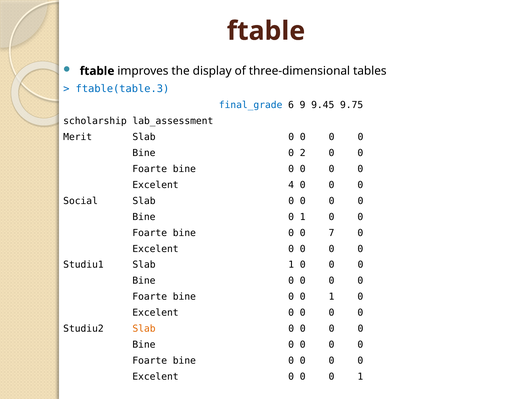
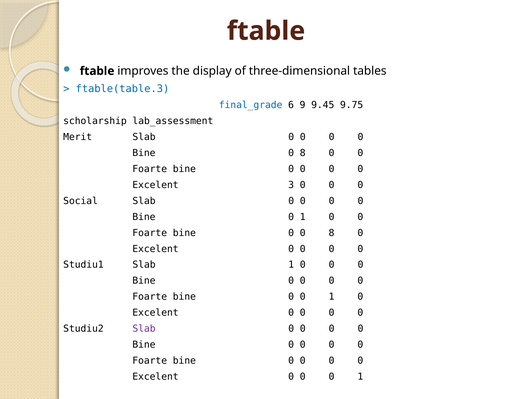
Bine 0 2: 2 -> 8 (303, 153)
4: 4 -> 3 (291, 185)
0 0 7: 7 -> 8 (332, 233)
Slab colour: orange -> purple (144, 329)
